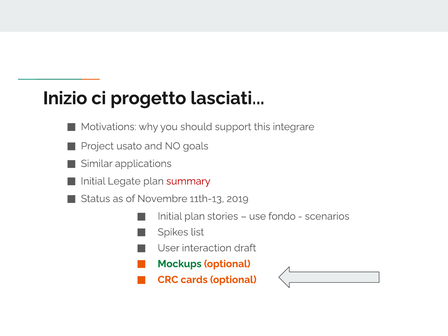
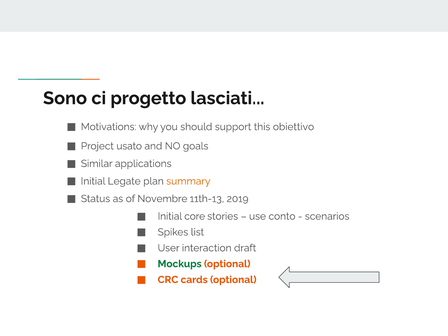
Inizio: Inizio -> Sono (65, 98)
integrare: integrare -> obiettivo (293, 127)
summary colour: red -> orange (188, 181)
Initial plan: plan -> core (195, 216)
fondo: fondo -> conto (282, 216)
